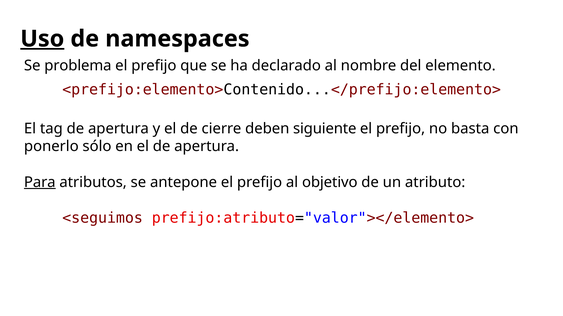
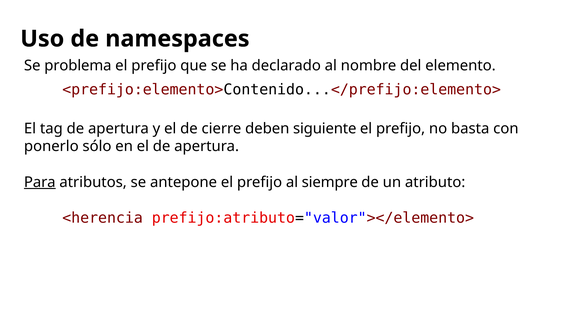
Uso underline: present -> none (42, 39)
objetivo: objetivo -> siempre (330, 182)
<seguimos: <seguimos -> <herencia (103, 218)
